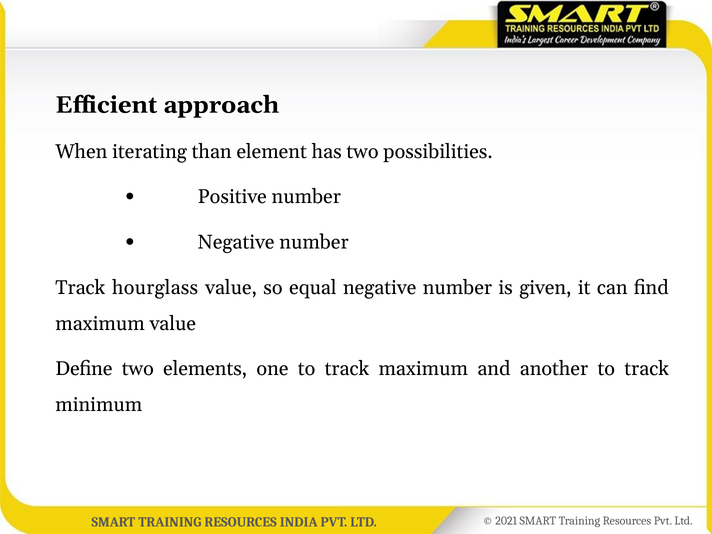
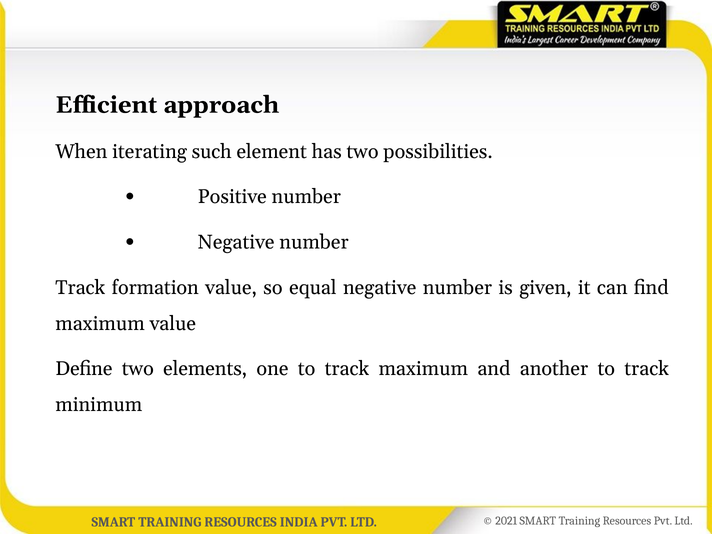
than: than -> such (212, 151)
hourglass: hourglass -> formation (155, 288)
